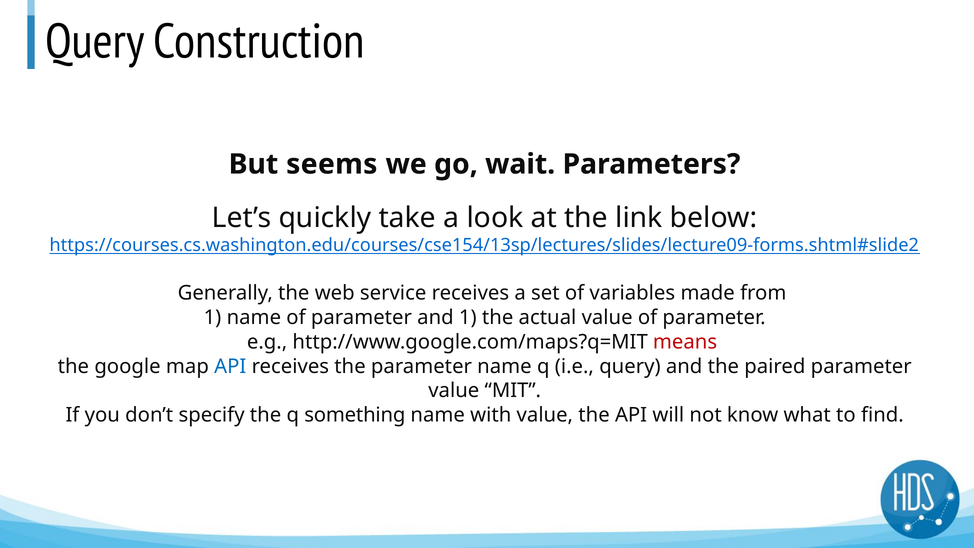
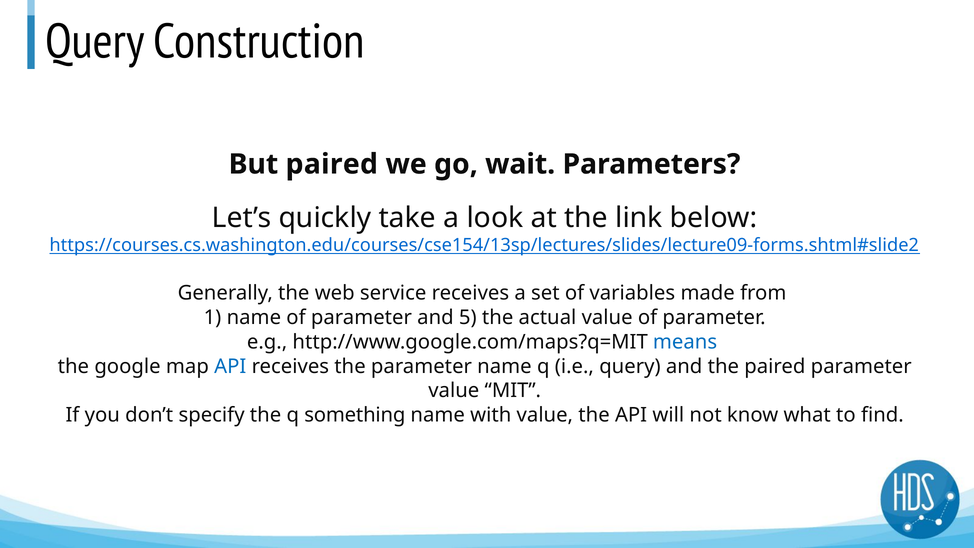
But seems: seems -> paired (332, 164)
and 1: 1 -> 5 (468, 318)
means colour: red -> blue (685, 342)
